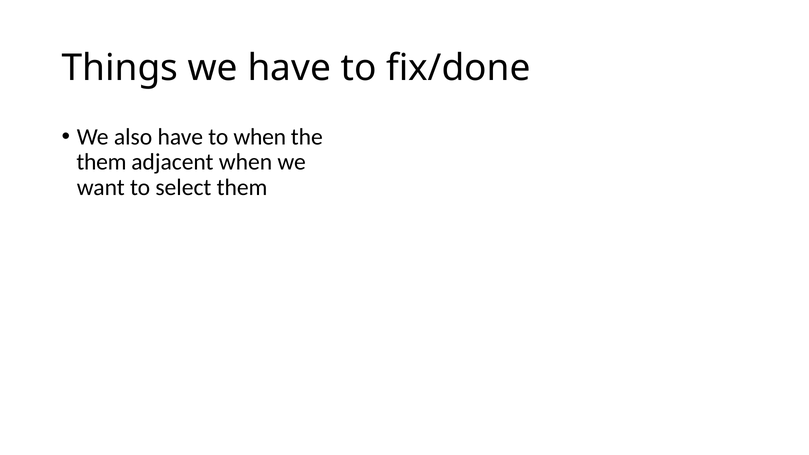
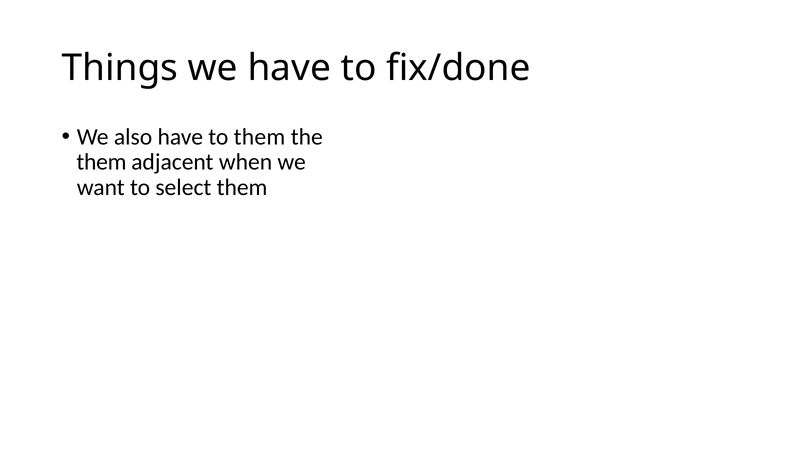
to when: when -> them (260, 137)
